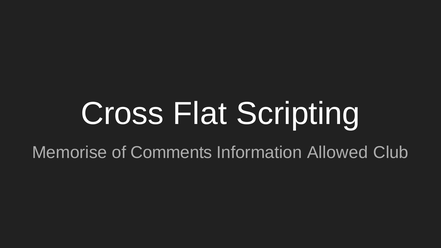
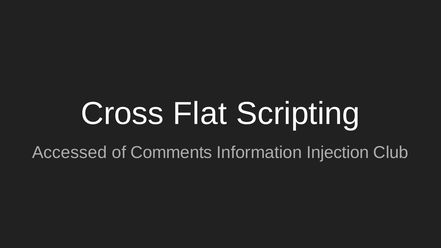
Memorise: Memorise -> Accessed (70, 153)
Allowed: Allowed -> Injection (338, 153)
